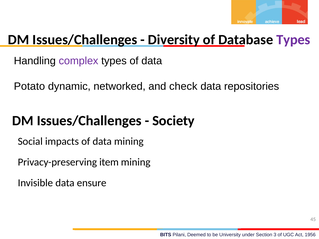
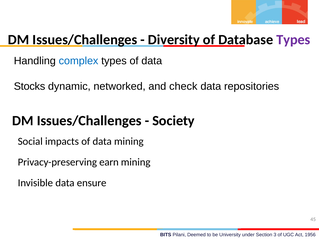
complex colour: purple -> blue (79, 61)
Potato: Potato -> Stocks (30, 86)
item: item -> earn (109, 162)
